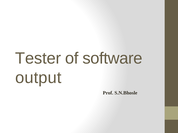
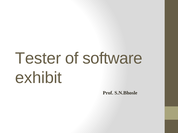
output: output -> exhibit (38, 78)
